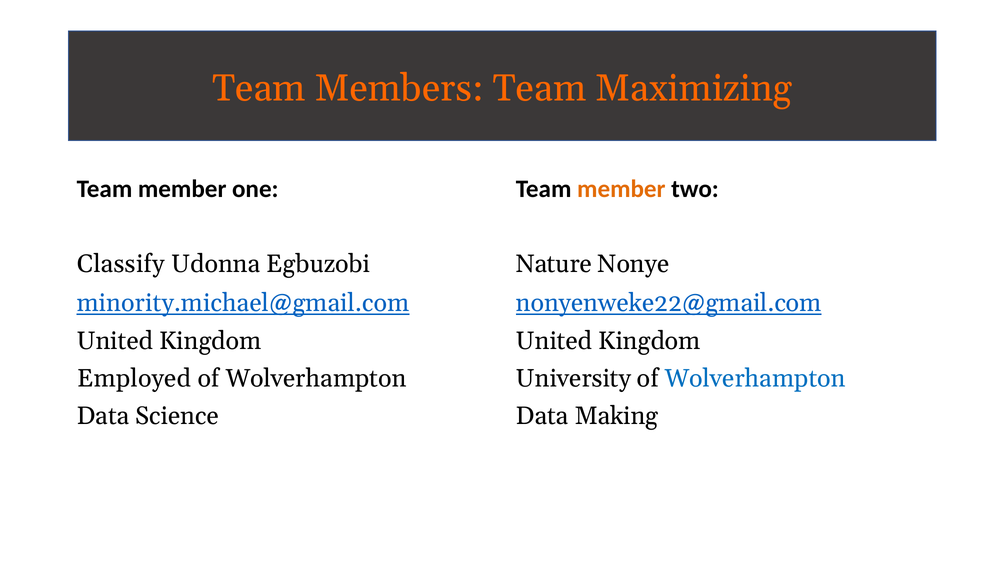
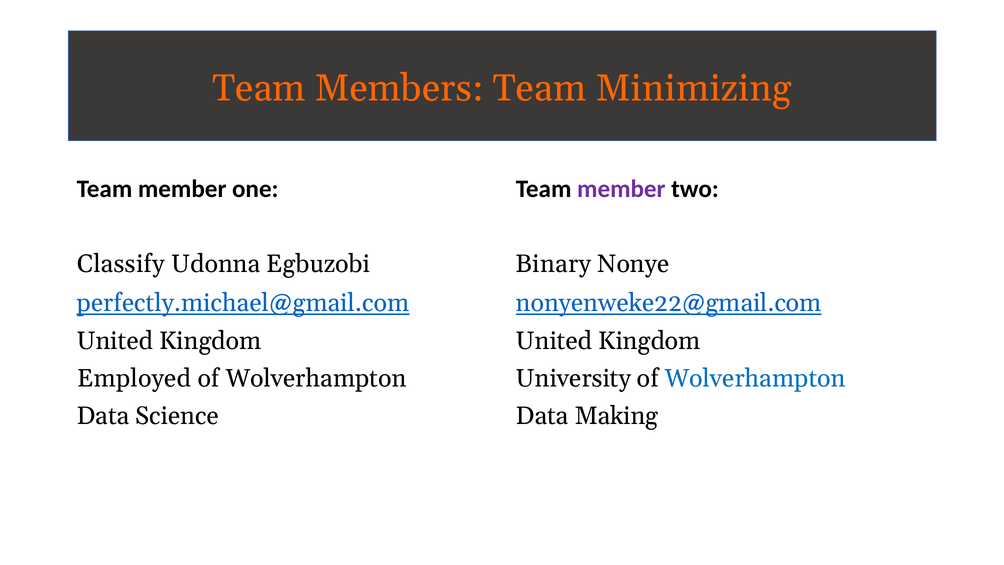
Maximizing: Maximizing -> Minimizing (693, 88)
member colour: orange -> purple (621, 189)
Nature: Nature -> Binary (553, 264)
minority.michael@gmail.com: minority.michael@gmail.com -> perfectly.michael@gmail.com (243, 303)
